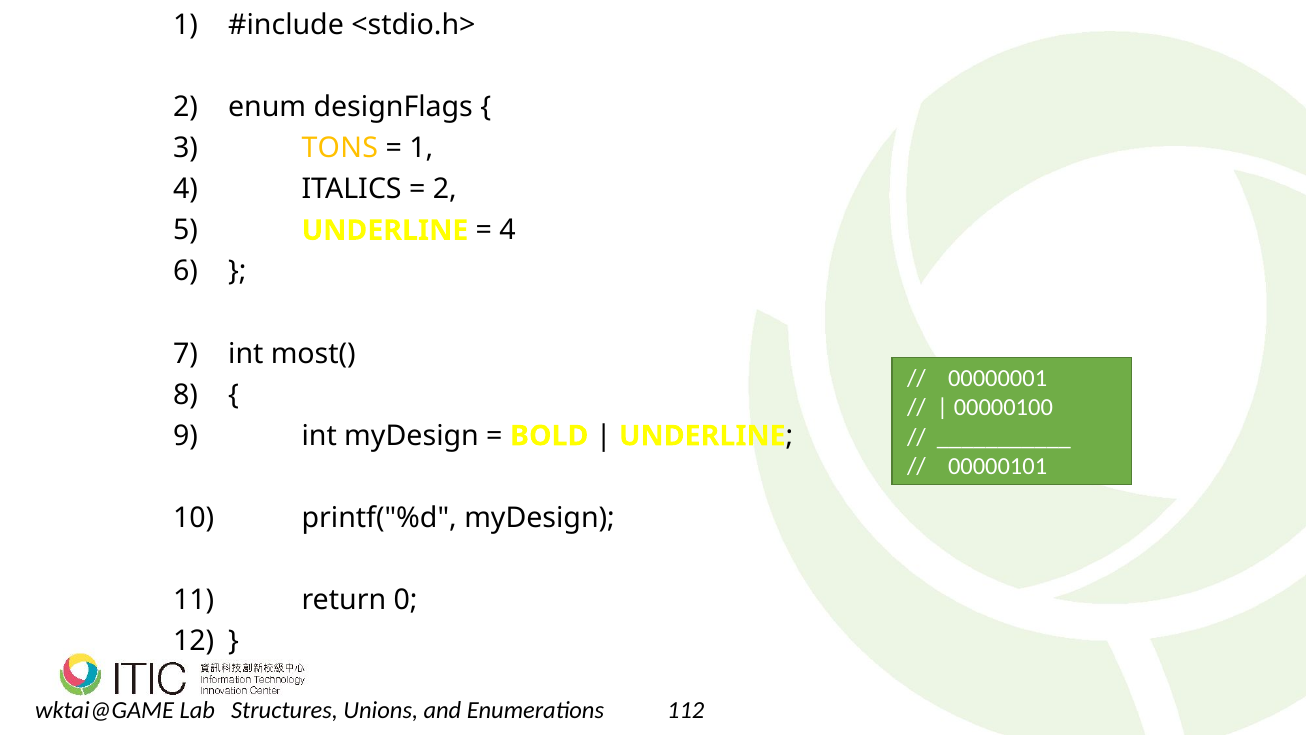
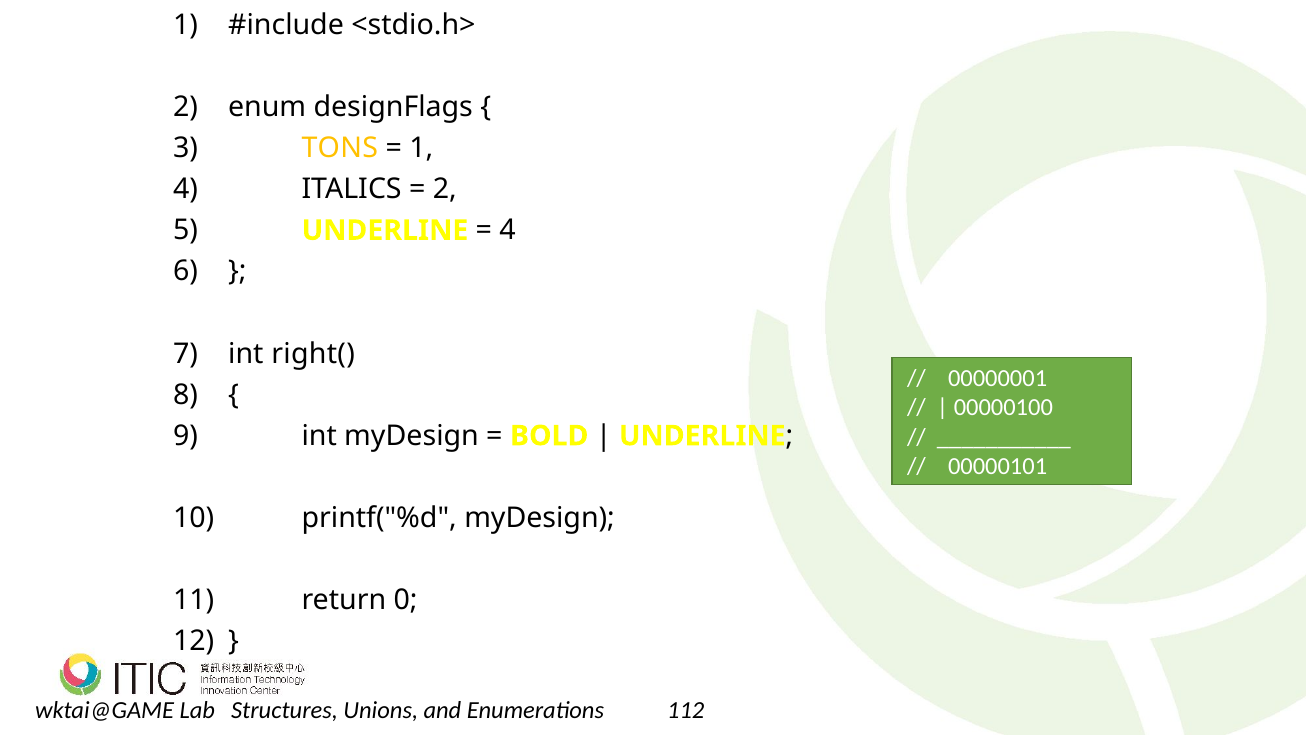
most(: most( -> right( (313, 353)
